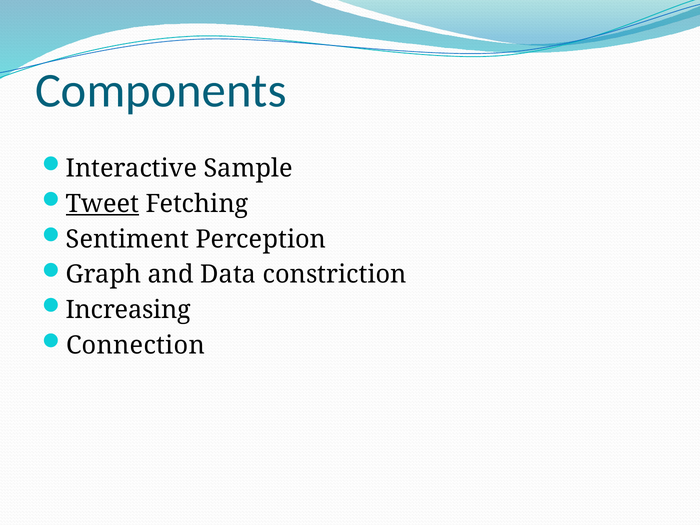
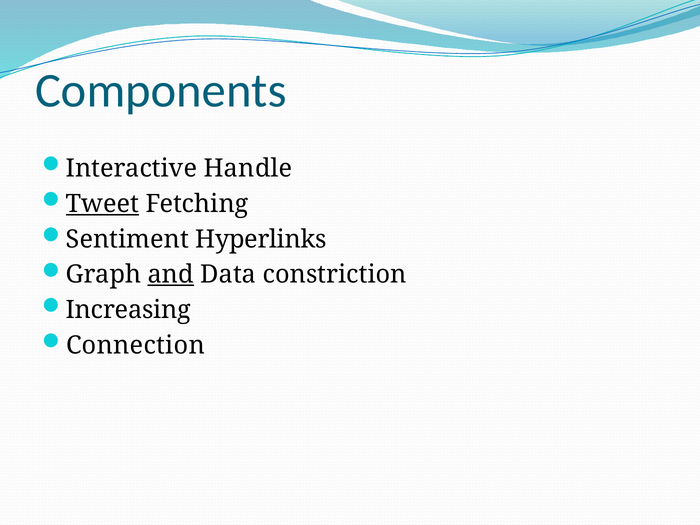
Sample: Sample -> Handle (248, 169)
Perception: Perception -> Hyperlinks (261, 239)
and underline: none -> present (171, 275)
